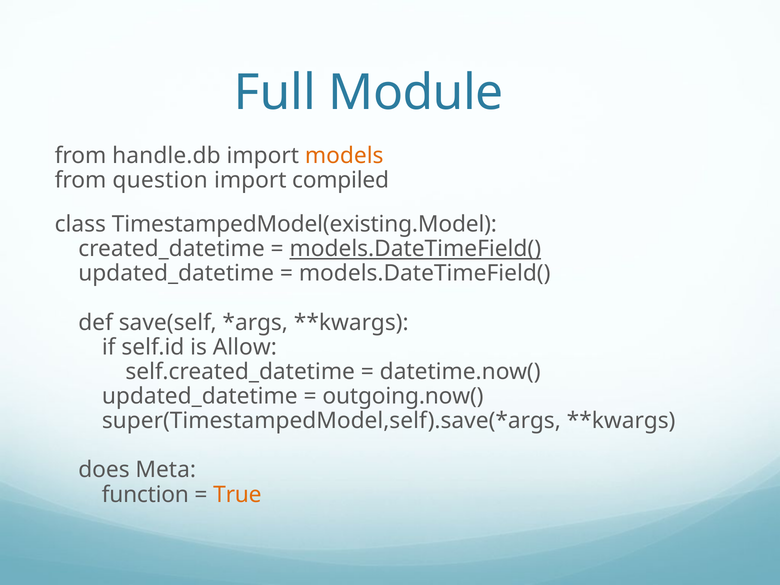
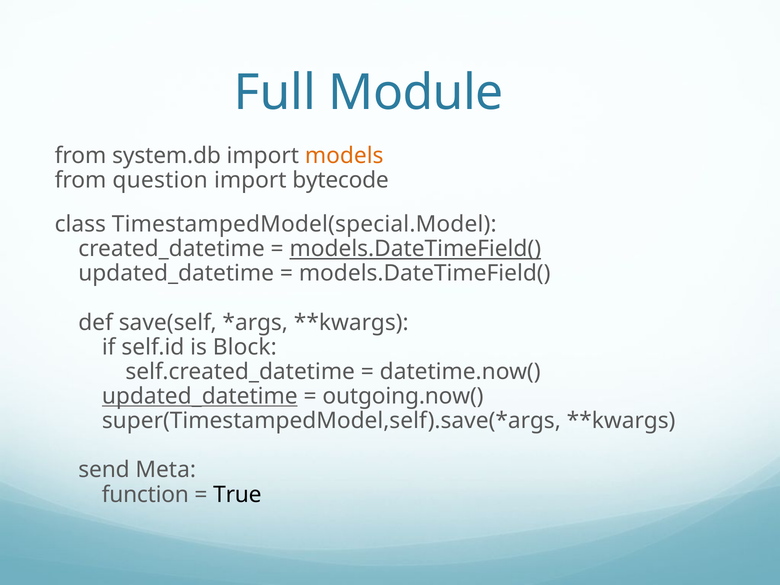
handle.db: handle.db -> system.db (167, 156)
compiled: compiled -> bytecode (341, 180)
TimestampedModel(existing.Model: TimestampedModel(existing.Model -> TimestampedModel(special.Model (304, 224)
Allow: Allow -> Block (245, 347)
updated_datetime underline: none -> present (200, 396)
does: does -> send (104, 470)
True colour: orange -> black (237, 495)
